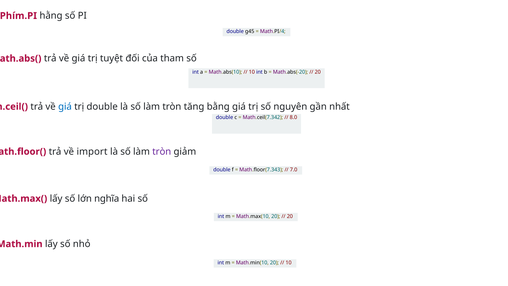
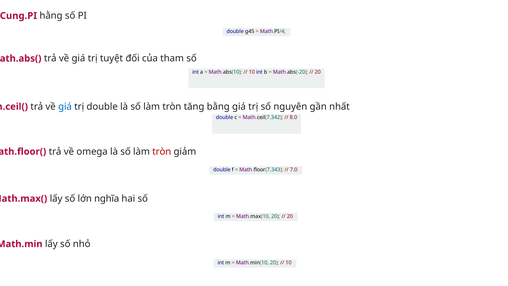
Phím.PI: Phím.PI -> Cung.PI (18, 16)
import: import -> omega (92, 151)
tròn colour: purple -> red (162, 151)
